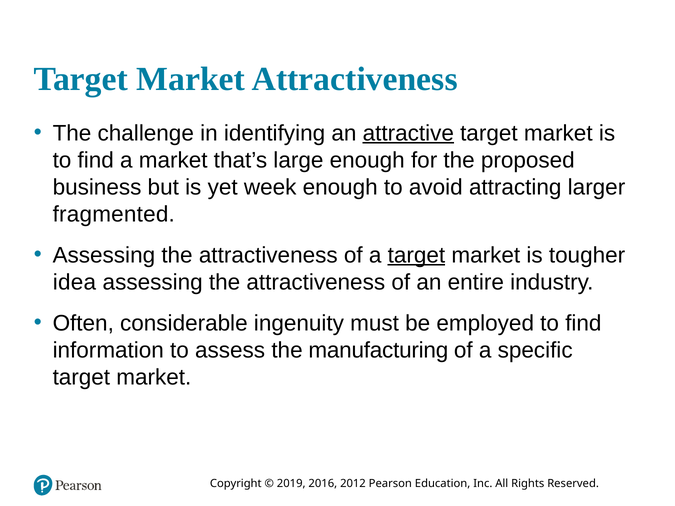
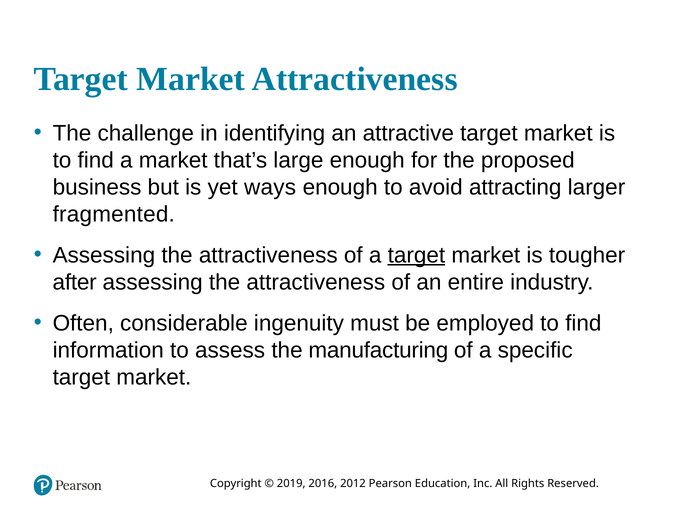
attractive underline: present -> none (408, 133)
week: week -> ways (270, 187)
idea: idea -> after (75, 282)
